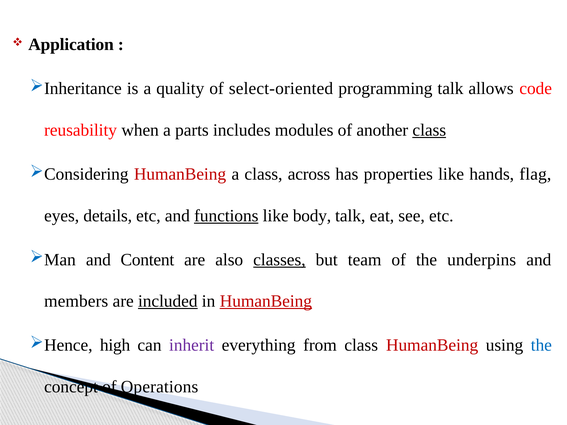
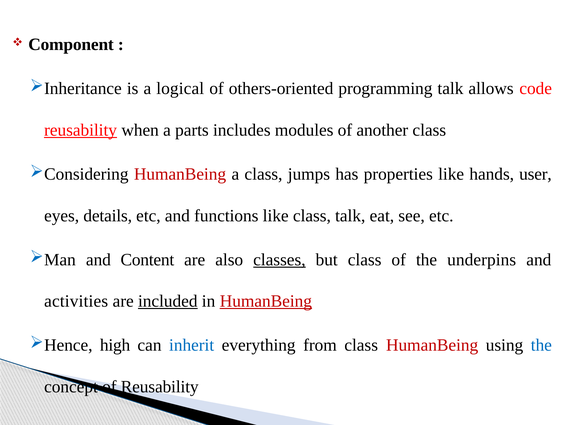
Application: Application -> Component (71, 45)
quality: quality -> logical (180, 89)
select-oriented: select-oriented -> others-oriented (281, 89)
reusability underline: none -> present (81, 130)
class underline: present -> none (429, 130)
across: across -> jumps (309, 174)
flag: flag -> user (535, 174)
functions underline: present -> none (226, 216)
like body: body -> class (312, 216)
but team: team -> class (365, 260)
members: members -> activities (76, 301)
inherit colour: purple -> blue (192, 345)
of Operations: Operations -> Reusability (160, 387)
